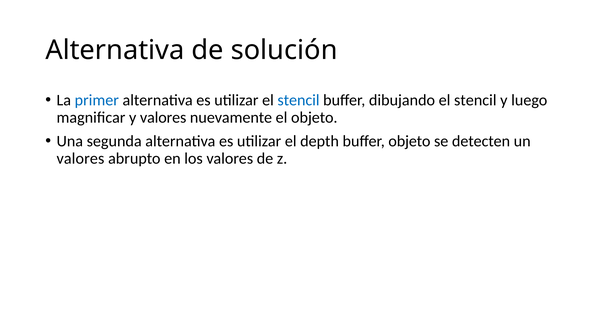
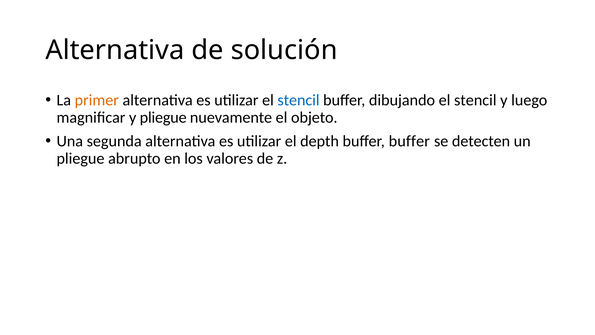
primer colour: blue -> orange (97, 100)
y valores: valores -> pliegue (163, 117)
buffer objeto: objeto -> buffer (409, 141)
valores: valores -> pliegue (80, 158)
